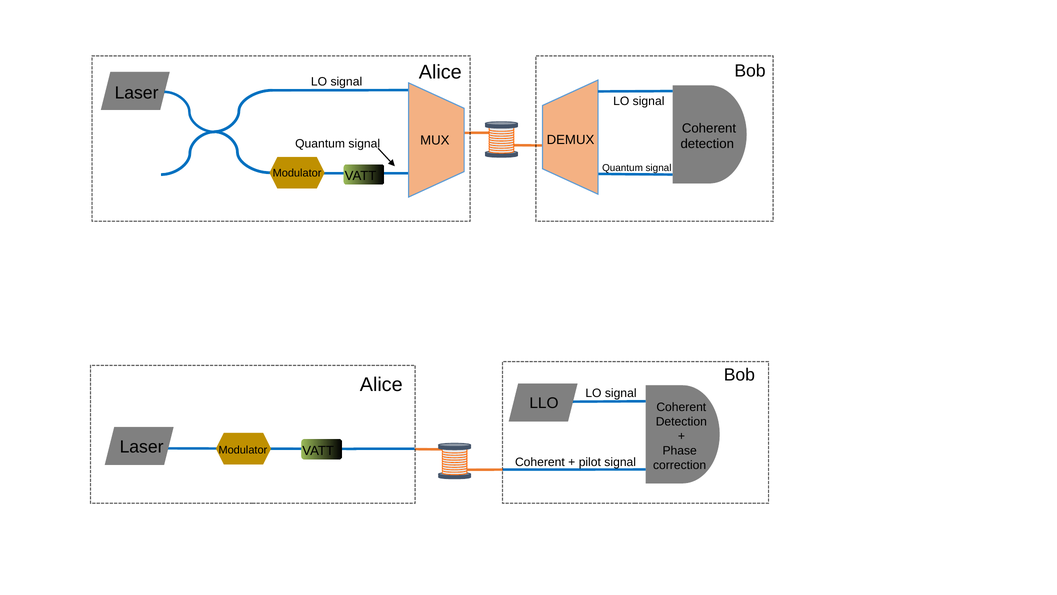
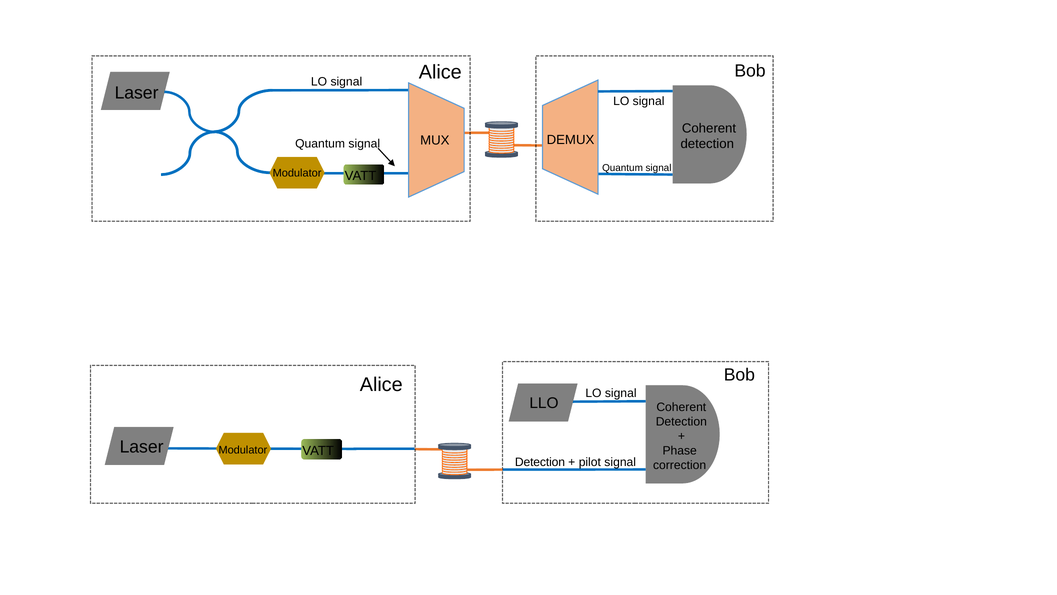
Coherent: Coherent -> Detection (540, 462)
